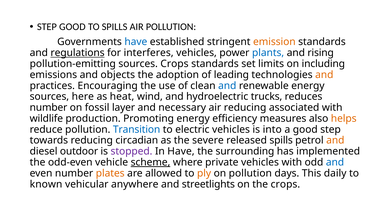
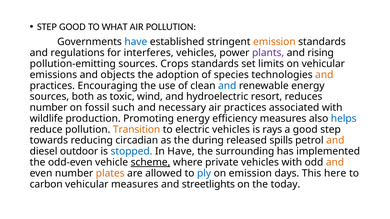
TO SPILLS: SPILLS -> WHAT (115, 27)
regulations underline: present -> none (78, 53)
plants colour: blue -> purple (268, 53)
on including: including -> vehicular (323, 64)
leading: leading -> species (231, 75)
here: here -> both (83, 97)
heat: heat -> toxic (122, 97)
trucks: trucks -> resort (267, 97)
layer: layer -> such (123, 108)
air reducing: reducing -> practices (245, 108)
helps colour: orange -> blue (344, 119)
Transition colour: blue -> orange (137, 130)
into: into -> rays (272, 130)
severe: severe -> during (208, 141)
stopped colour: purple -> blue (132, 152)
and colour: blue -> orange (335, 163)
ply colour: orange -> blue (204, 174)
on pollution: pollution -> emission (250, 174)
daily: daily -> here (335, 174)
known: known -> carbon (46, 184)
vehicular anywhere: anywhere -> measures (135, 184)
the crops: crops -> today (285, 184)
